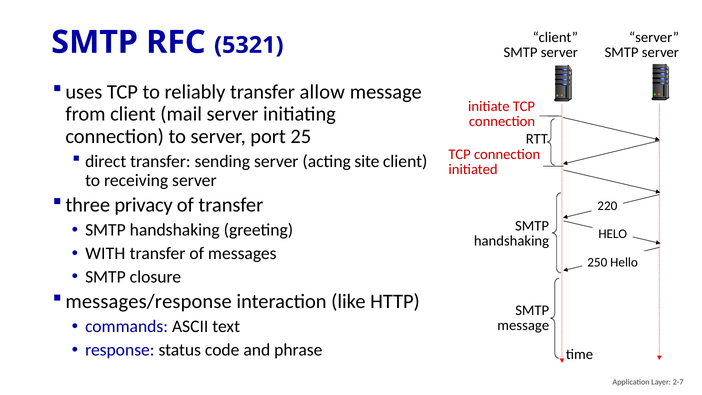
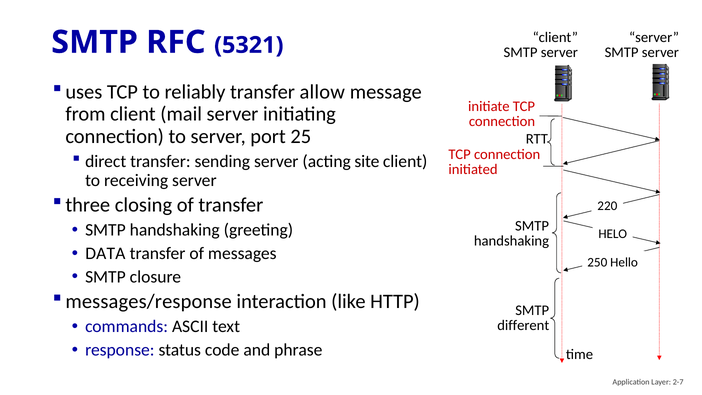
privacy: privacy -> closing (143, 205)
WITH: WITH -> DATA (105, 253)
message: message -> different (523, 325)
